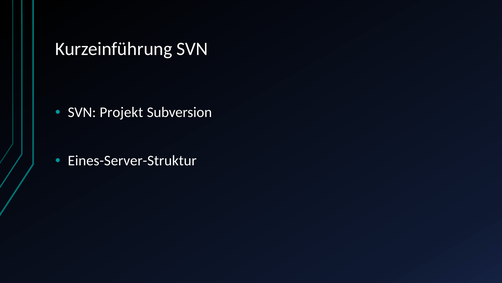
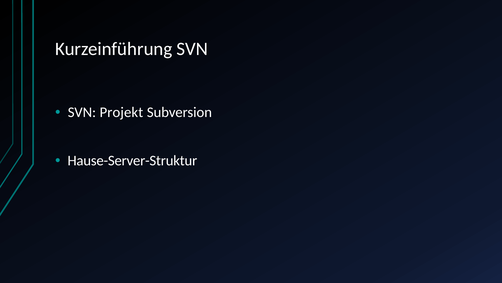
Eines-Server-Struktur: Eines-Server-Struktur -> Hause-Server-Struktur (132, 160)
